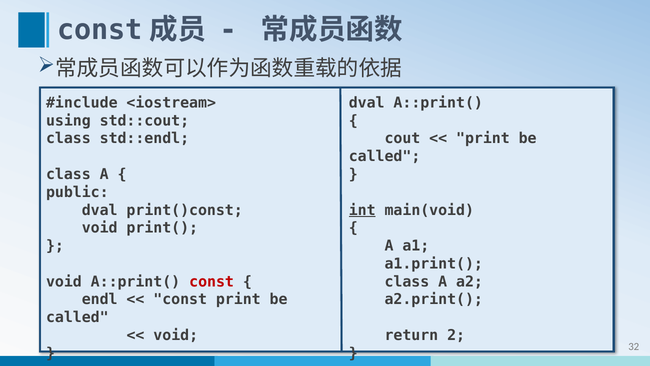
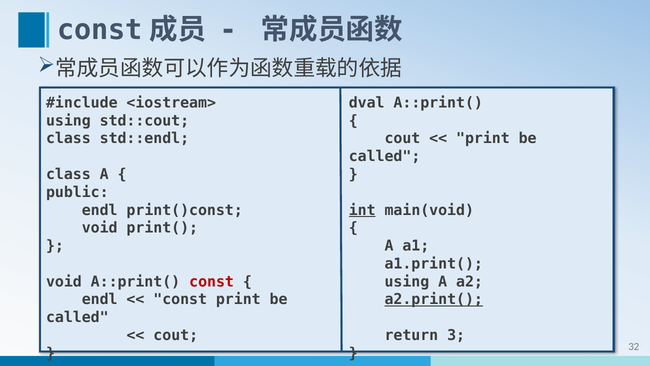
dval: dval -> endl (100, 210)
class: class -> using (407, 281)
a2.print( underline: none -> present (434, 299)
void: void -> cout (176, 335)
2: 2 -> 3 (456, 335)
